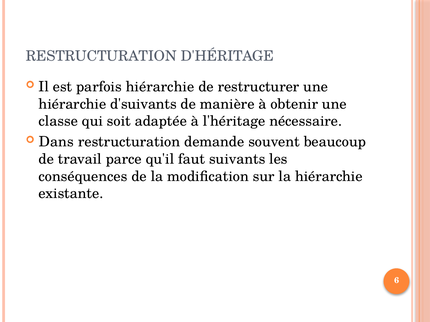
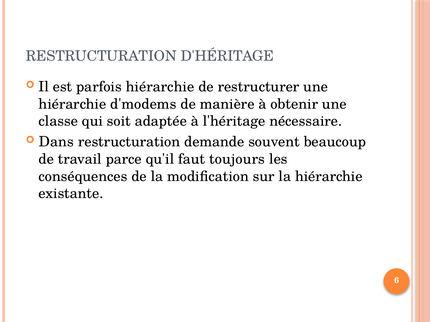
d'suivants: d'suivants -> d'modems (143, 104)
suivants: suivants -> toujours (237, 159)
